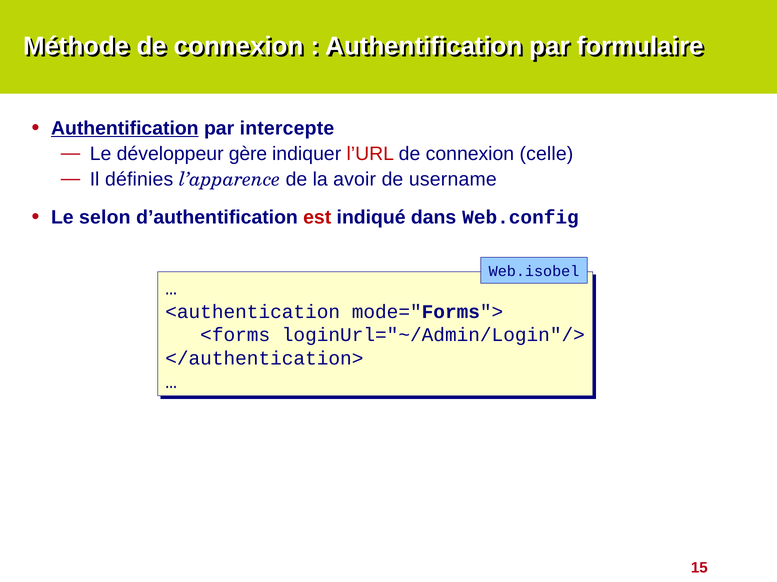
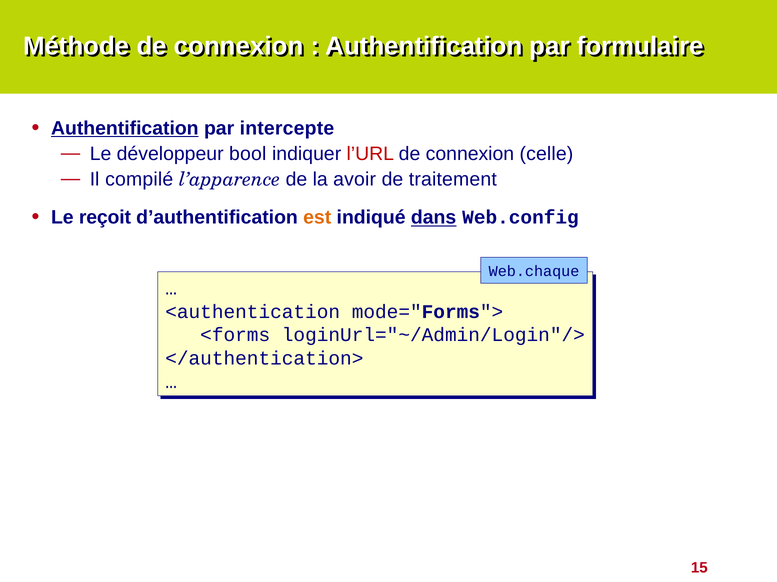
gère: gère -> bool (248, 154)
définies: définies -> compilé (139, 179)
username: username -> traitement (453, 179)
selon: selon -> reçoit (105, 218)
est colour: red -> orange (317, 218)
dans underline: none -> present (434, 218)
Web.isobel: Web.isobel -> Web.chaque (534, 272)
